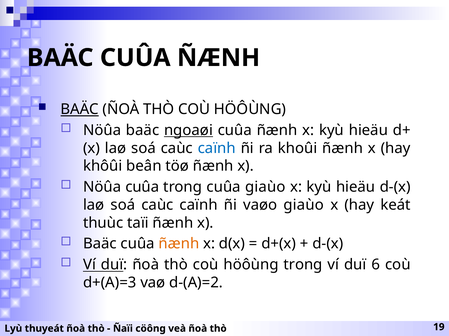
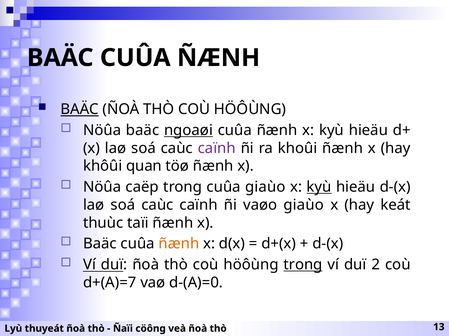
caïnh colour: blue -> purple (217, 148)
beân: beân -> quan (144, 166)
Nöûa cuûa: cuûa -> caëp (142, 187)
kyù underline: none -> present (319, 187)
trong underline: none -> present (303, 265)
6: 6 -> 2 (376, 265)
d+(A)=3: d+(A)=3 -> d+(A)=7 (110, 283)
d-(A)=2: d-(A)=2 -> d-(A)=0 (196, 283)
19: 19 -> 13 (439, 328)
